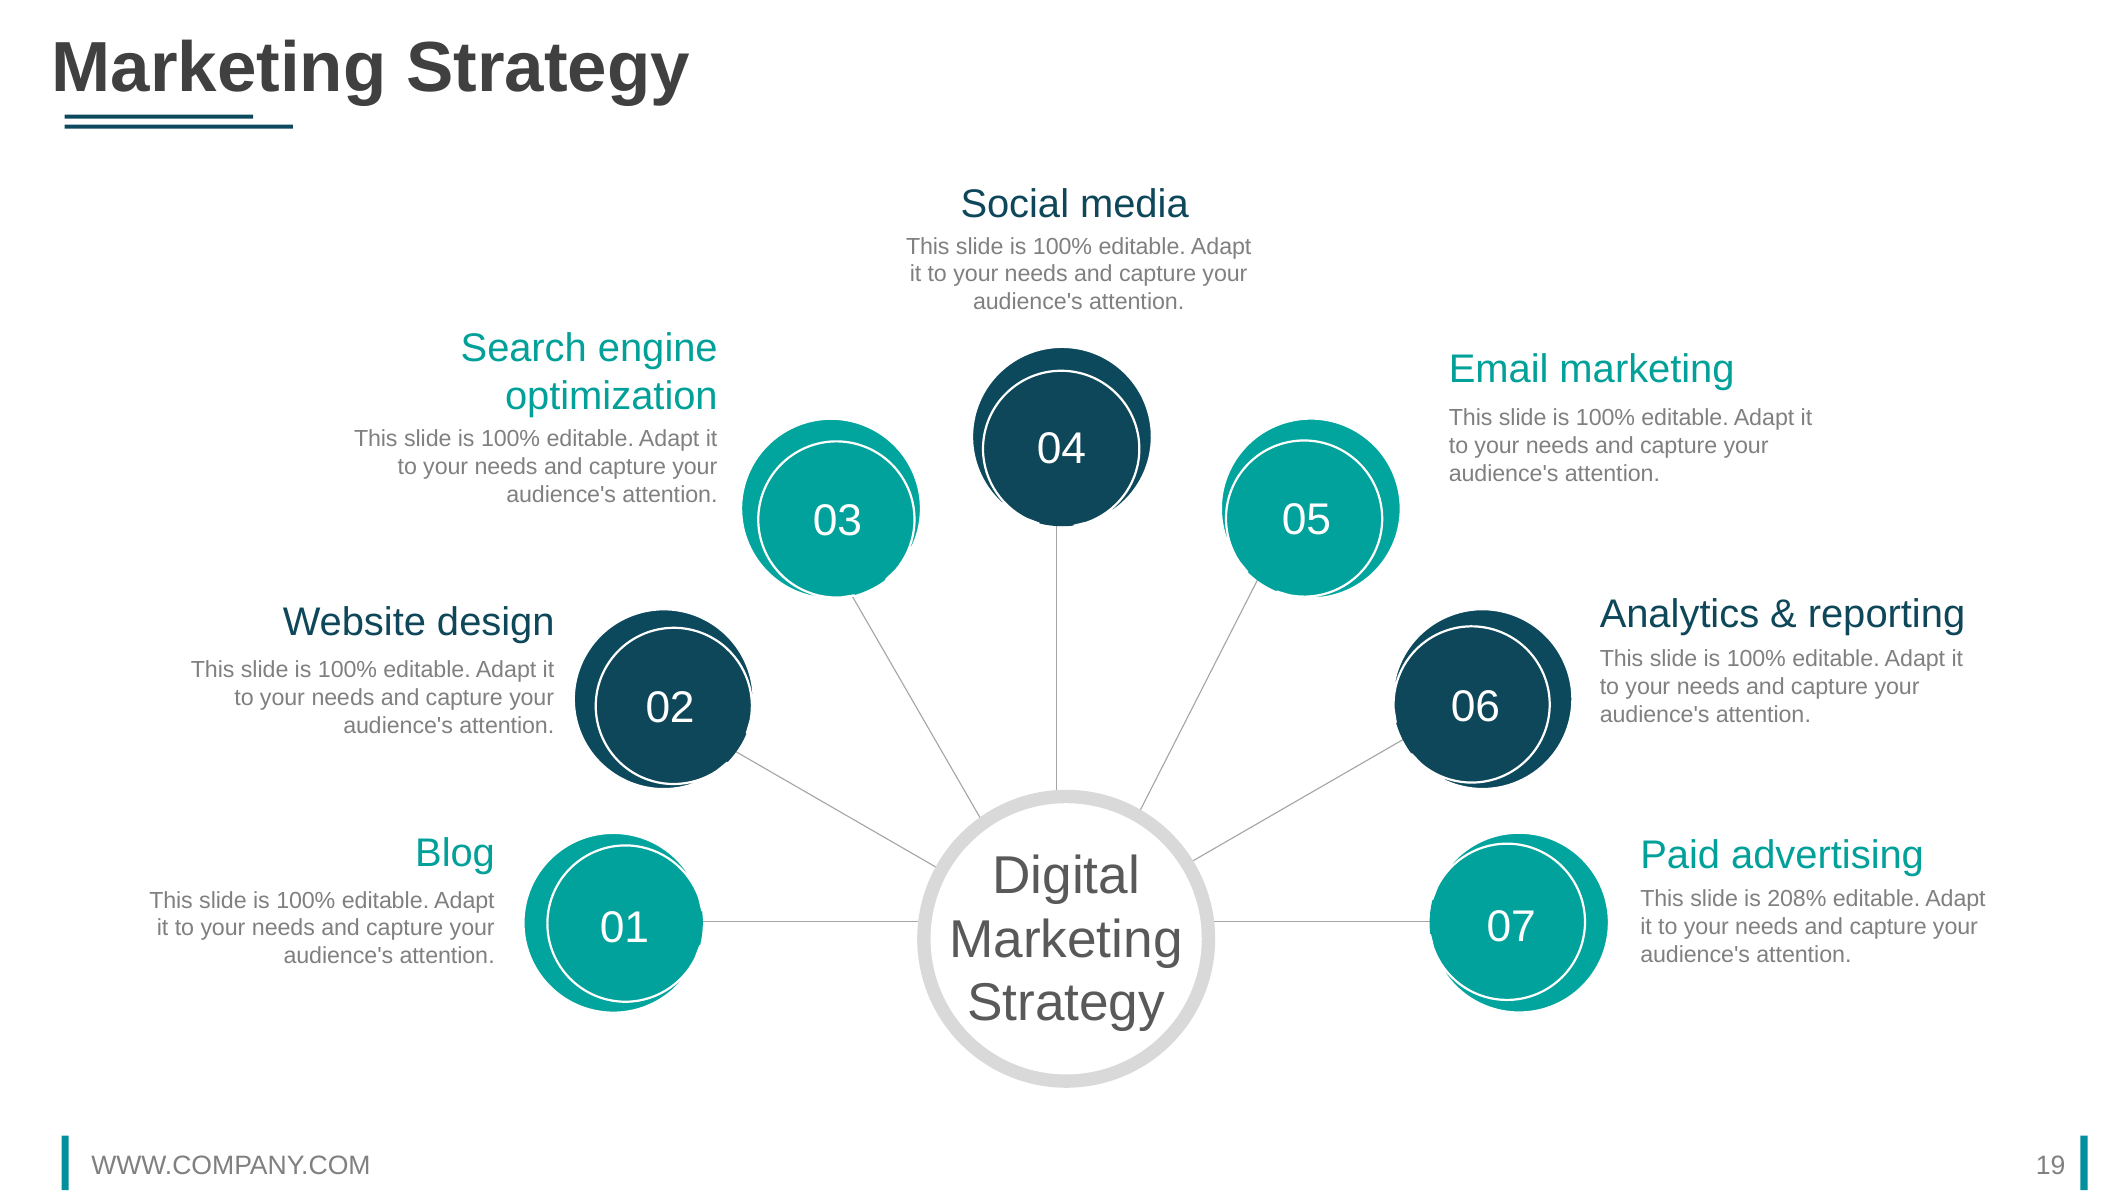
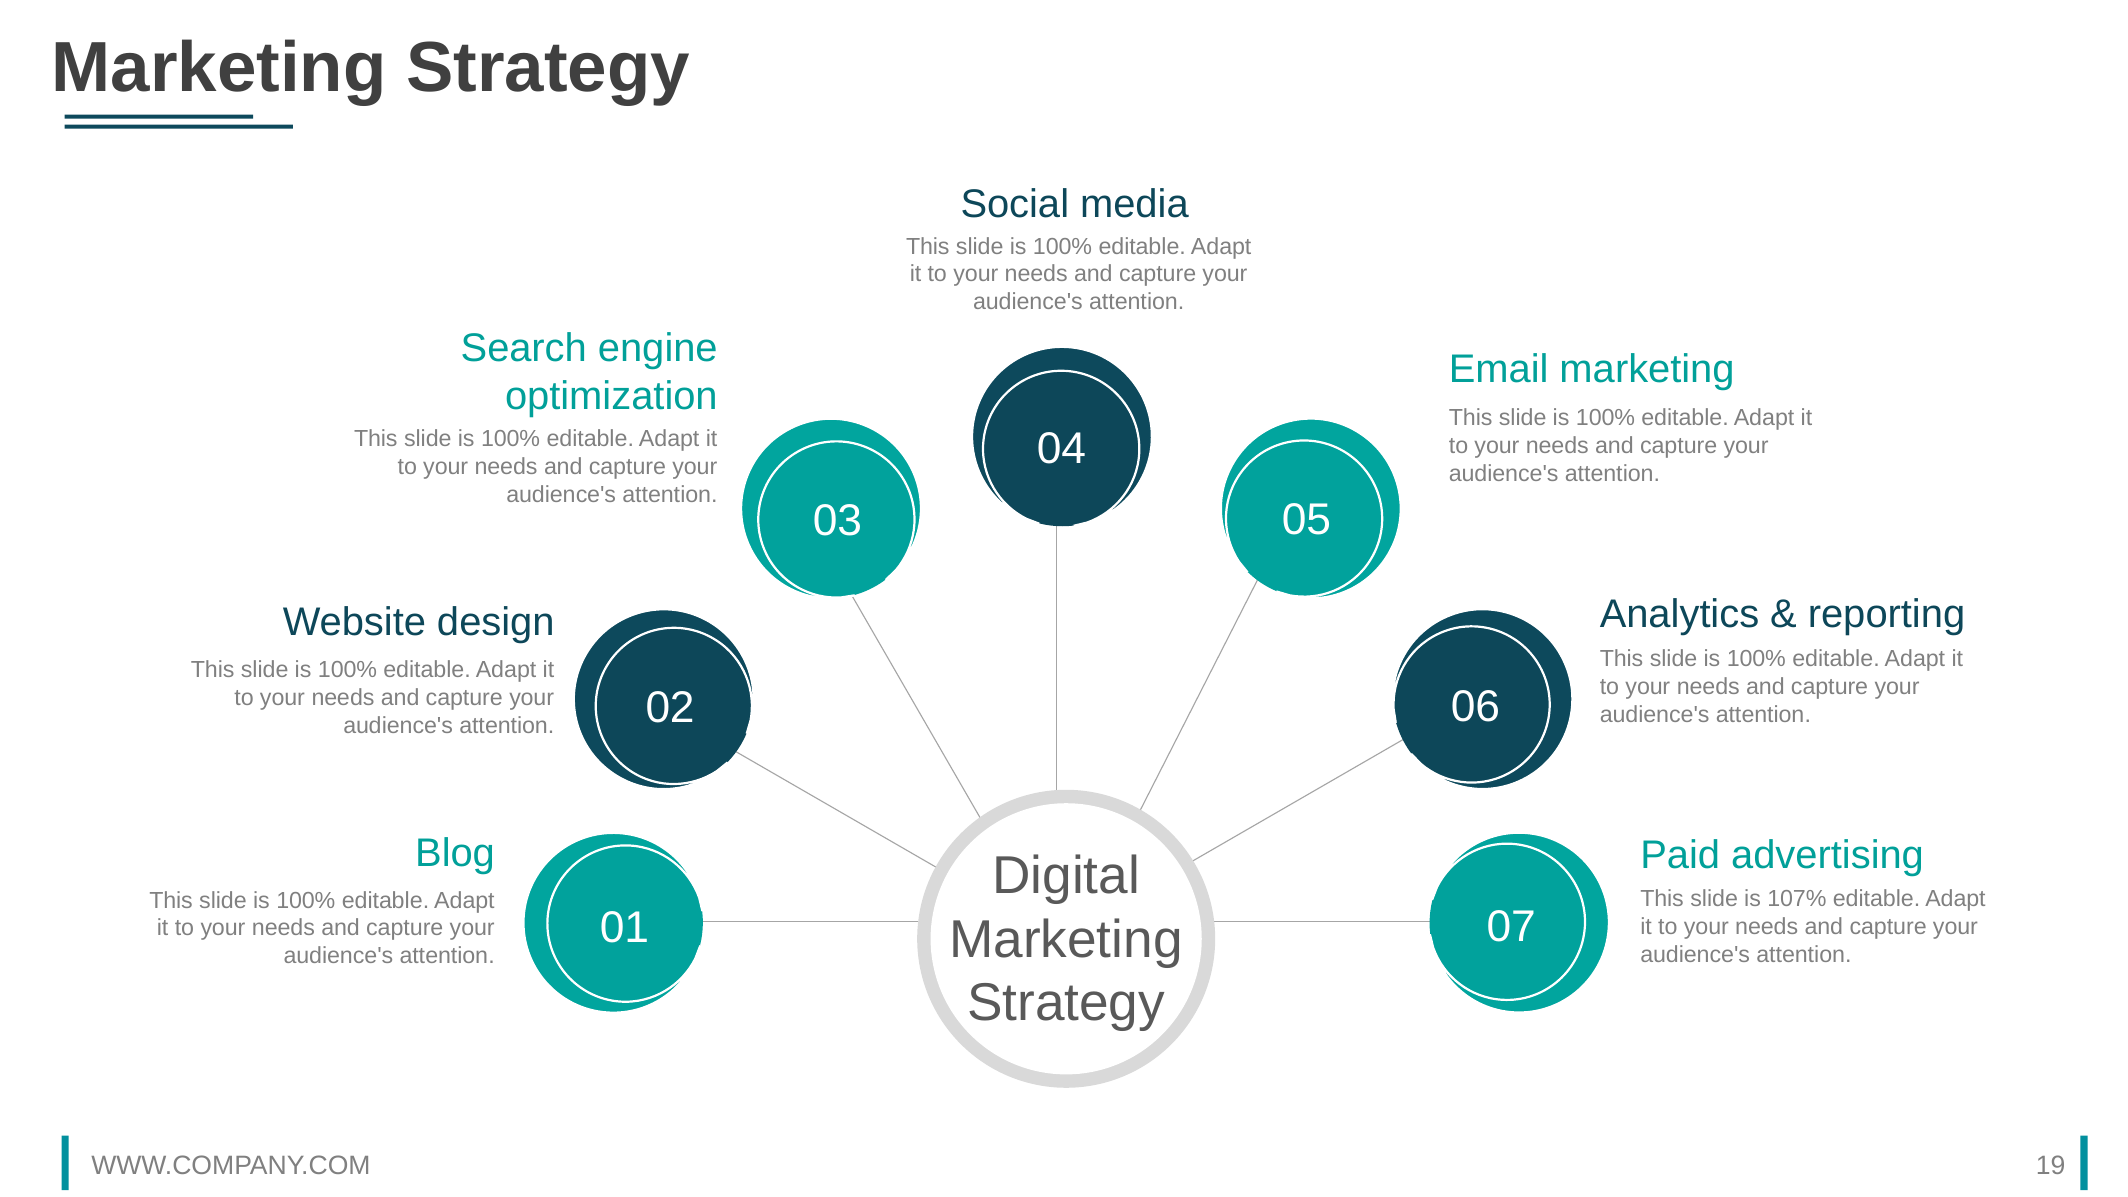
208%: 208% -> 107% (1797, 899)
